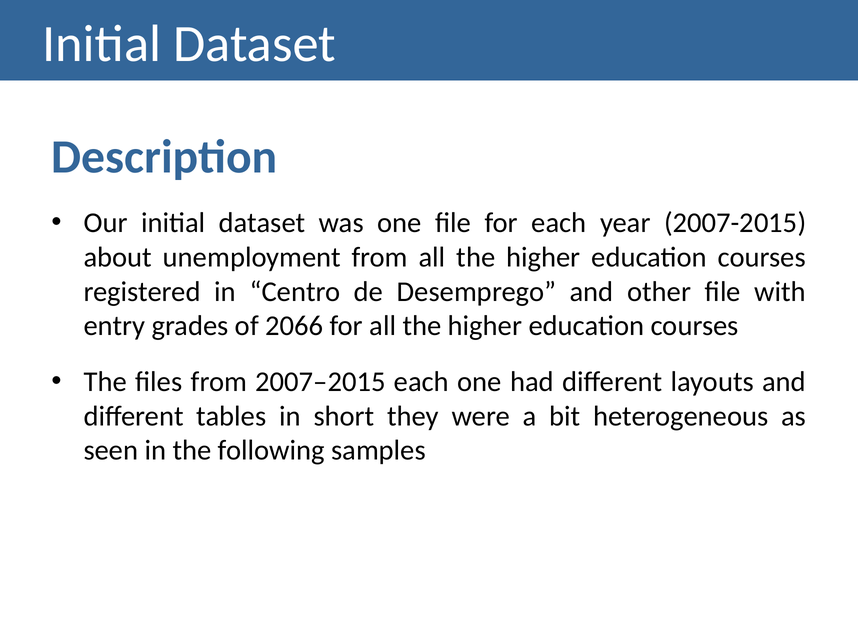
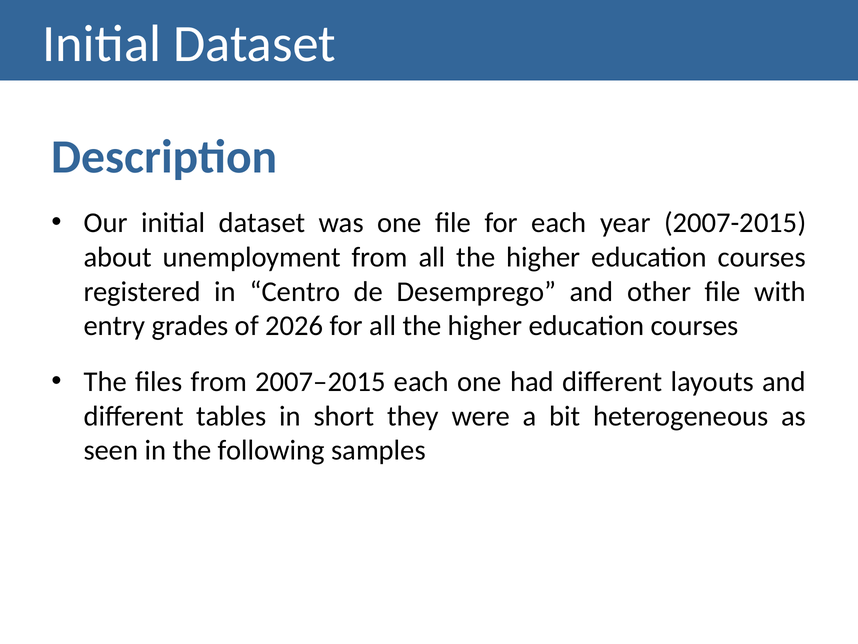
2066: 2066 -> 2026 (294, 326)
